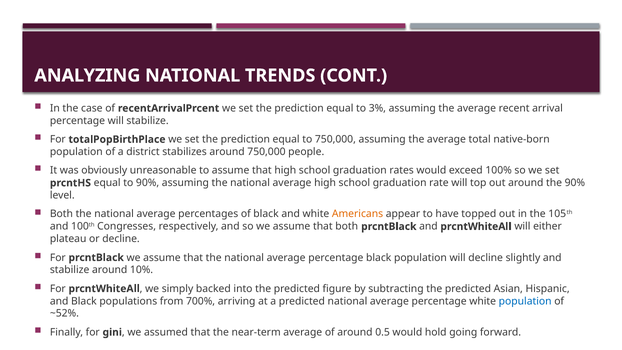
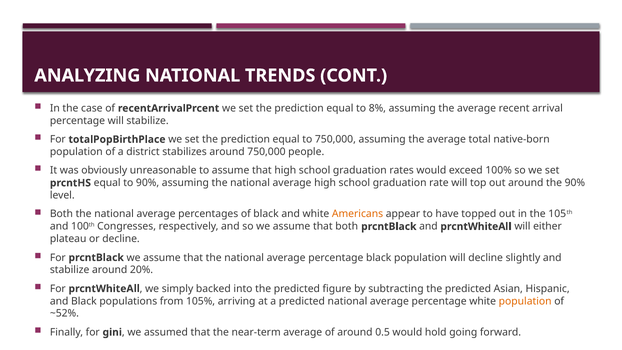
3%: 3% -> 8% (377, 108)
10%: 10% -> 20% (142, 270)
700%: 700% -> 105% (201, 301)
population colour: blue -> orange (525, 301)
